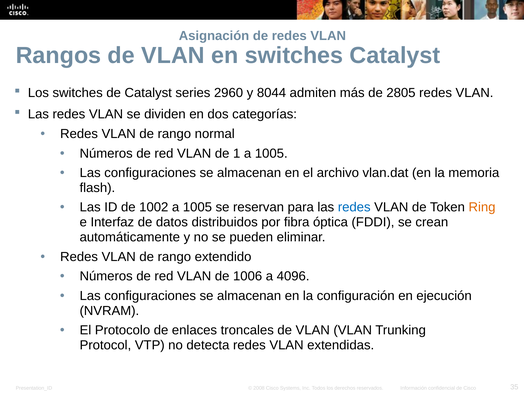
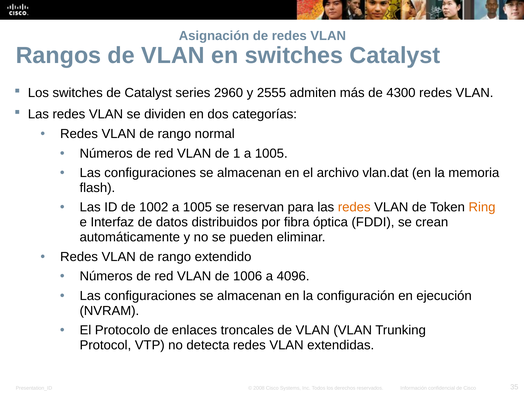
8044: 8044 -> 2555 (271, 93)
2805: 2805 -> 4300 (401, 93)
redes colour: blue -> orange (354, 207)
